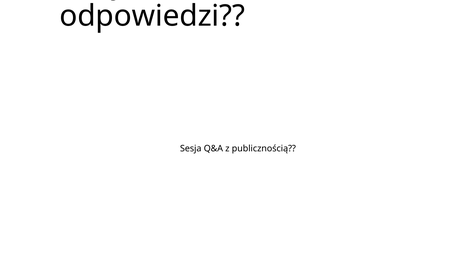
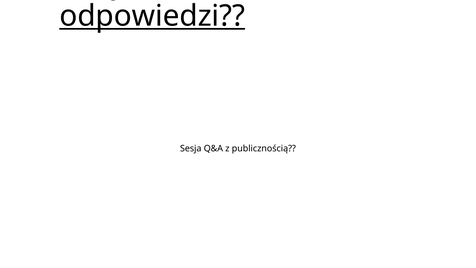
odpowiedzi underline: none -> present (152, 16)
